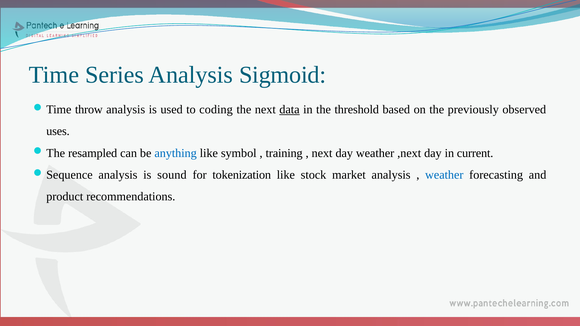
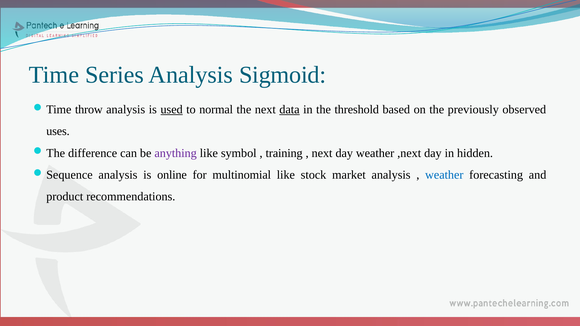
used underline: none -> present (172, 110)
coding: coding -> normal (216, 110)
resampled: resampled -> difference (93, 153)
anything colour: blue -> purple (176, 153)
current: current -> hidden (475, 153)
sound: sound -> online (172, 175)
tokenization: tokenization -> multinomial (242, 175)
